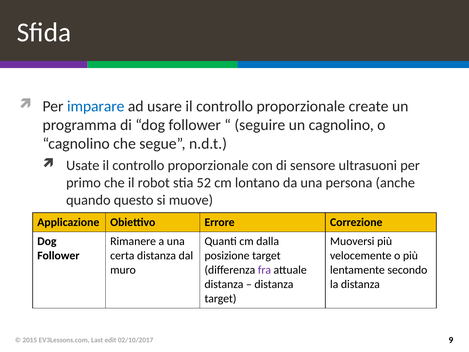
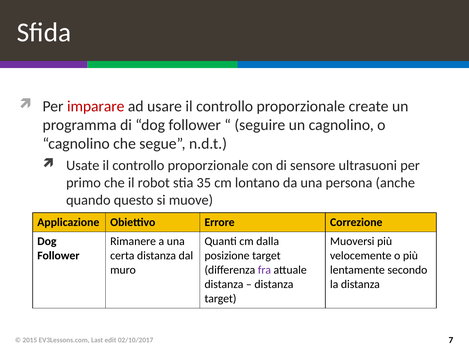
imparare colour: blue -> red (96, 106)
52: 52 -> 35 (204, 183)
9: 9 -> 7 (451, 340)
